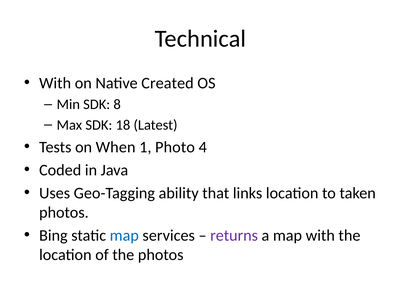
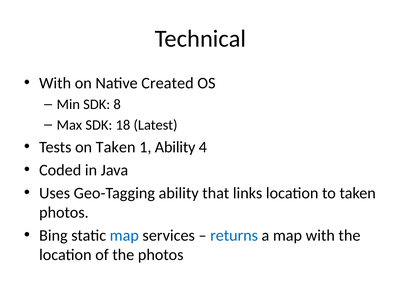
on When: When -> Taken (116, 147)
1 Photo: Photo -> Ability (175, 147)
returns colour: purple -> blue (234, 235)
